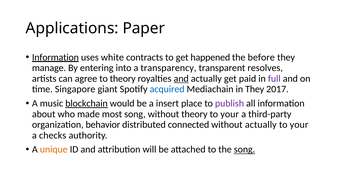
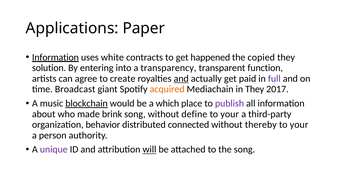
before: before -> copied (261, 57)
manage: manage -> solution (49, 68)
resolves: resolves -> function (265, 68)
to theory: theory -> create (123, 78)
Singapore: Singapore -> Broadcast (75, 89)
acquired colour: blue -> orange (167, 89)
insert: insert -> which (167, 103)
most: most -> brink (112, 114)
without theory: theory -> define (194, 114)
without actually: actually -> thereby (261, 124)
checks: checks -> person (53, 135)
unique colour: orange -> purple (54, 149)
will underline: none -> present (149, 149)
song underline: present -> none (244, 149)
